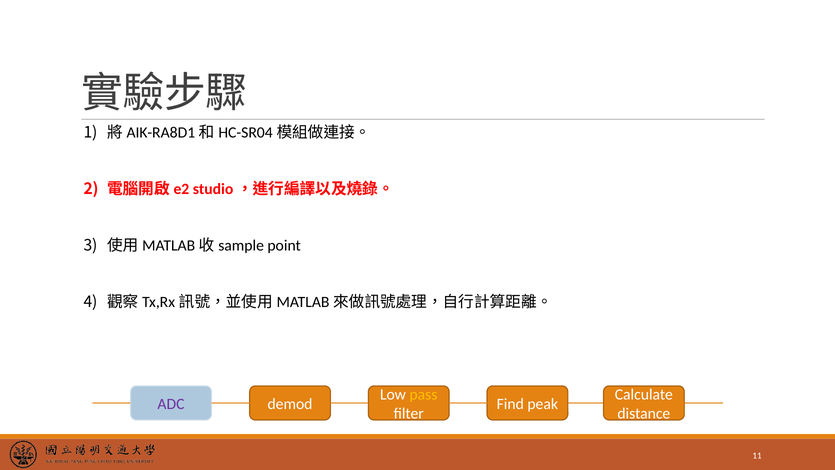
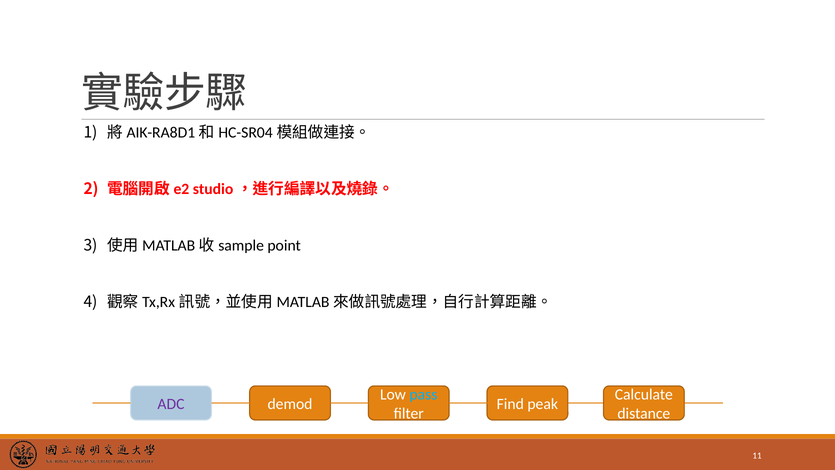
pass colour: yellow -> light blue (423, 394)
